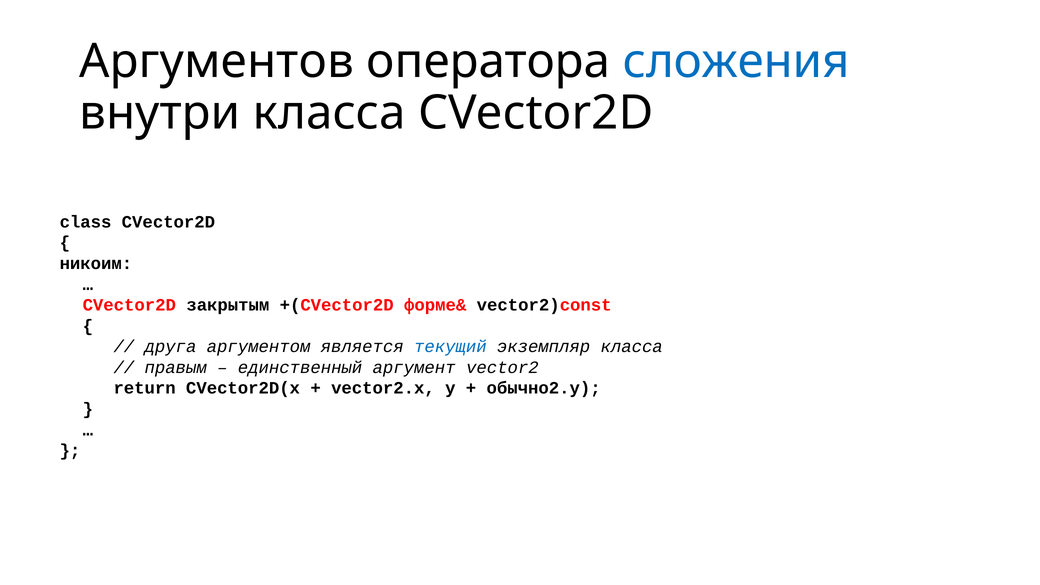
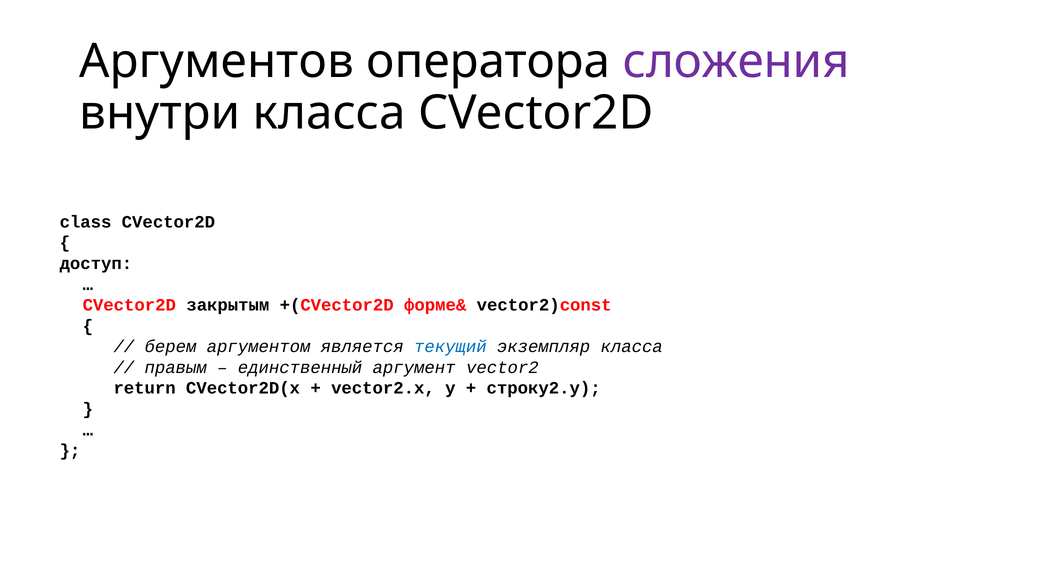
сложения colour: blue -> purple (736, 62)
никоим: никоим -> доступ (96, 264)
друга: друга -> берем (171, 347)
обычно2.y: обычно2.y -> строку2.y (544, 388)
